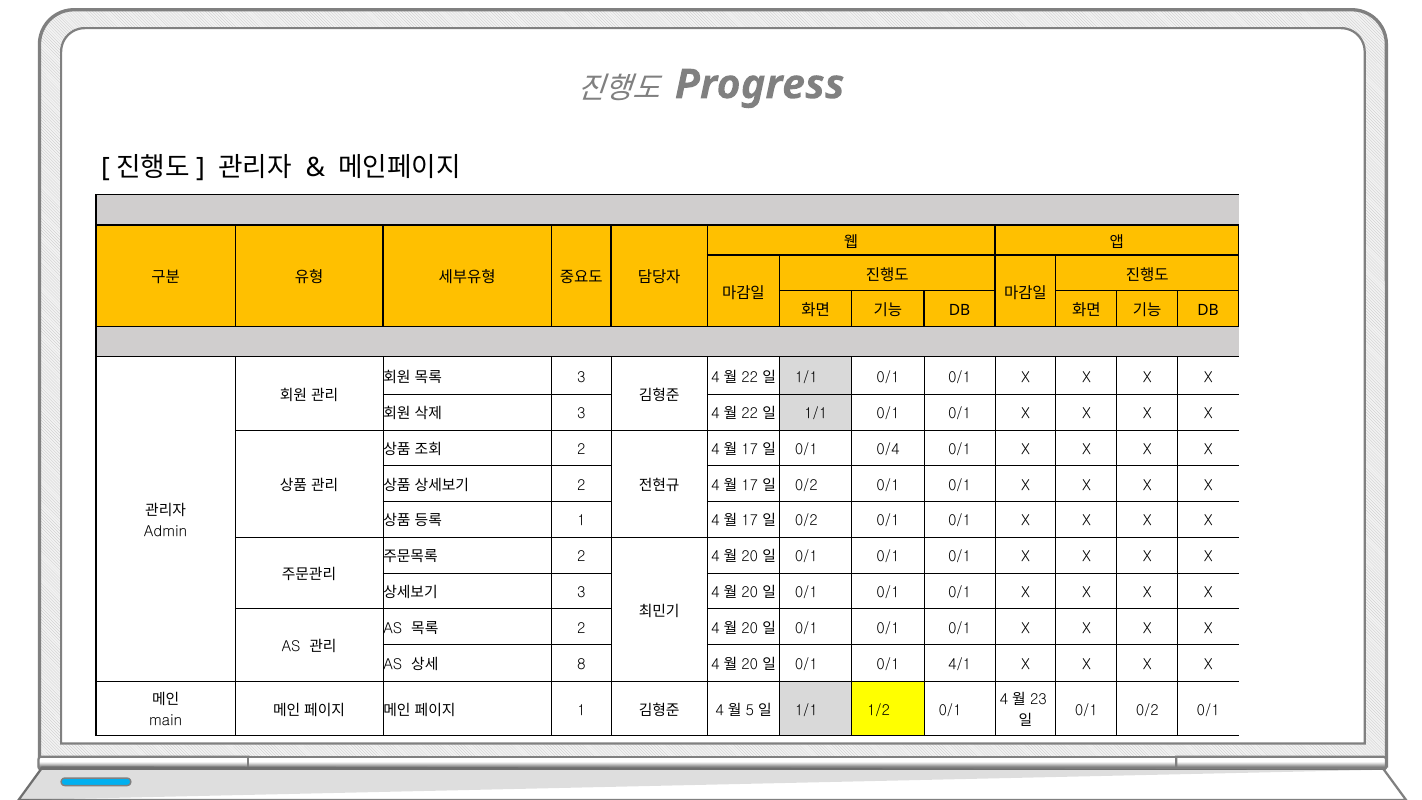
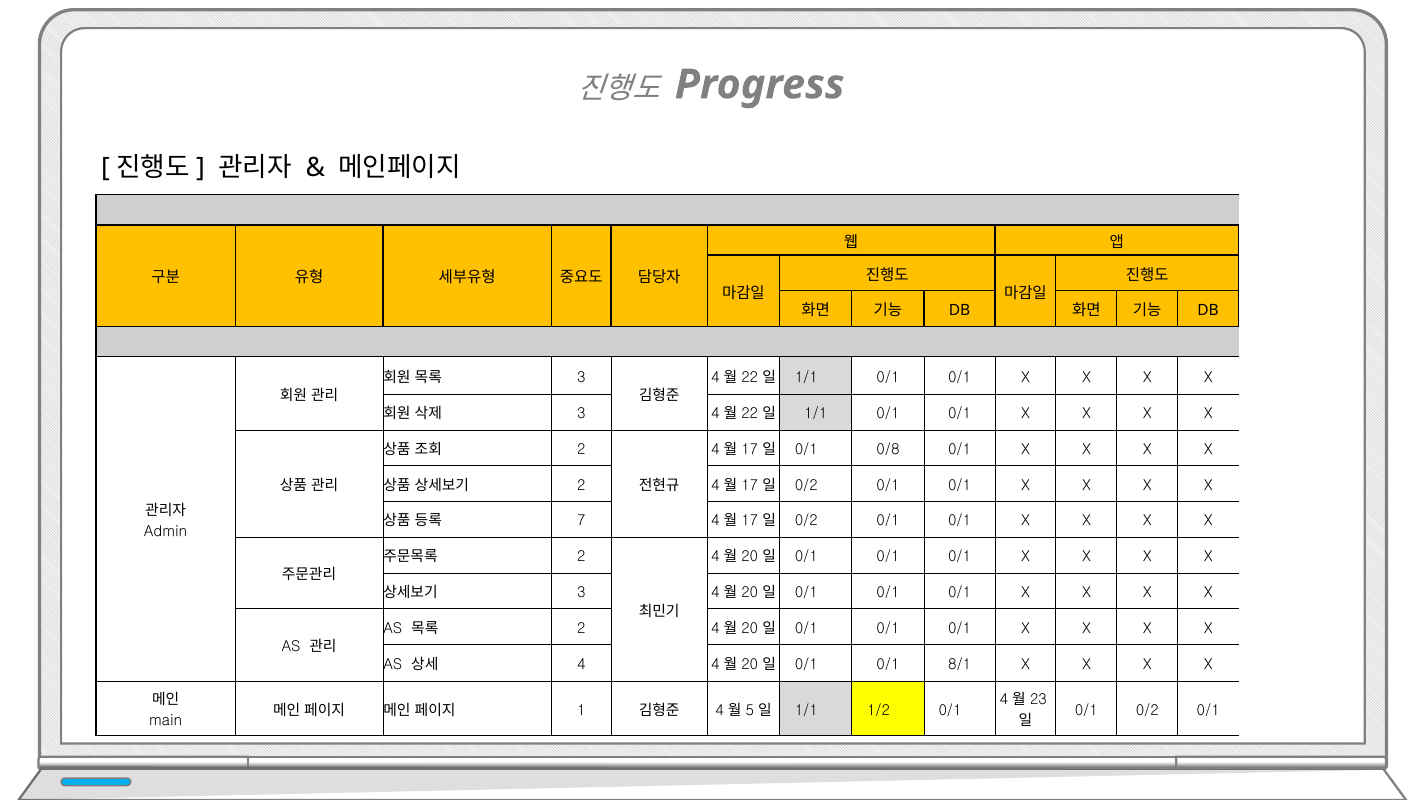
0/4: 0/4 -> 0/8 (888, 449)
1: 1 -> 7 (581, 521)
8: 8 -> 4 (581, 665)
4/1: 4/1 -> 8/1 (960, 665)
